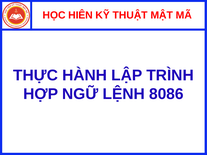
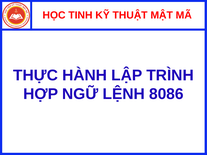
HIÊN: HIÊN -> TINH (80, 15)
